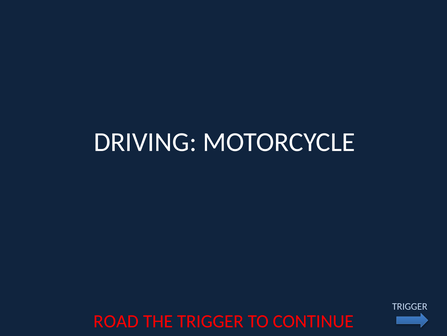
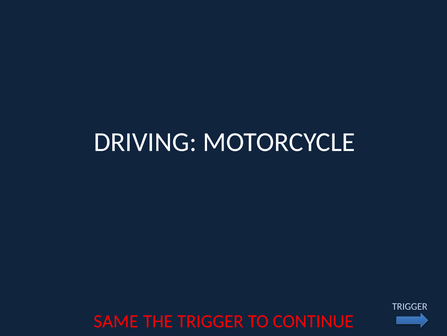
ROAD: ROAD -> SAME (116, 320)
